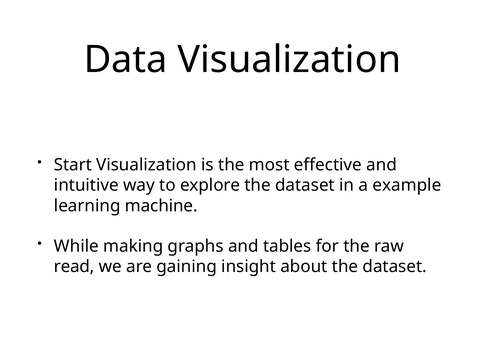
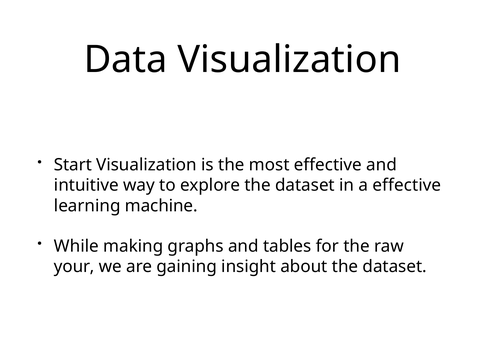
a example: example -> effective (407, 185)
read: read -> your (74, 266)
